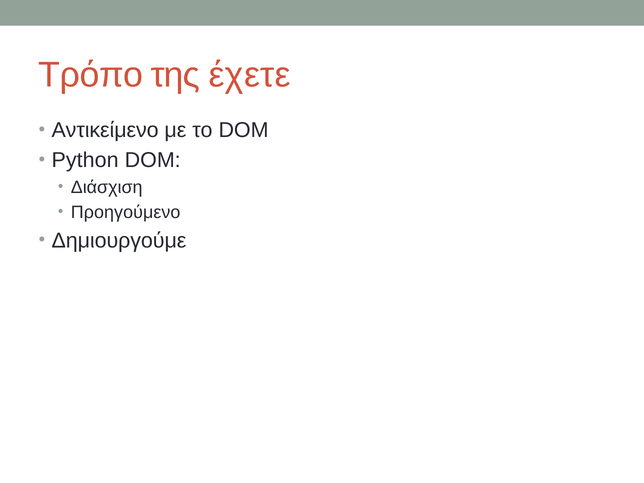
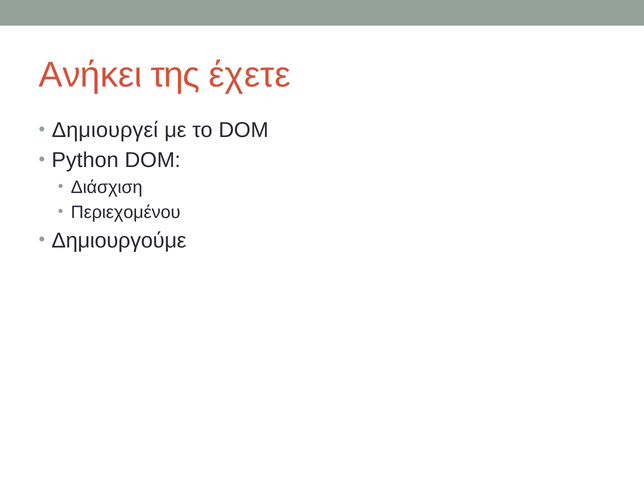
Τρόπο: Τρόπο -> Ανήκει (90, 75)
Αντικείμενο: Αντικείμενο -> Δημιουργεί (105, 130)
Προηγούμενο: Προηγούμενο -> Περιεχομένου (126, 212)
